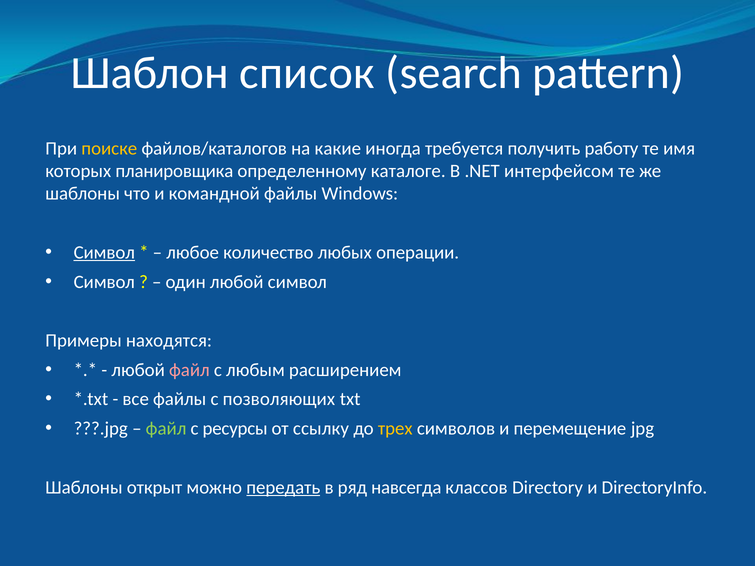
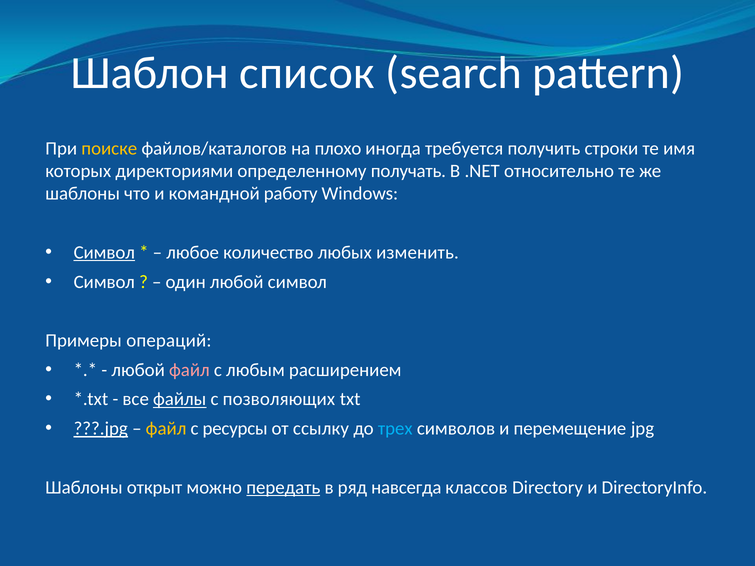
какие: какие -> плохо (338, 149)
работу: работу -> строки (611, 149)
планировщика: планировщика -> директориями (174, 171)
каталоге: каталоге -> получать (408, 171)
интерфейсом: интерфейсом -> относительно (559, 171)
командной файлы: файлы -> работу (291, 194)
операции: операции -> изменить (417, 253)
находятся: находятся -> операций (169, 341)
файлы underline: none -> present (180, 399)
???.jpg underline: none -> present (101, 429)
файл colour: light green -> yellow (166, 429)
трех colour: yellow -> light blue (395, 429)
